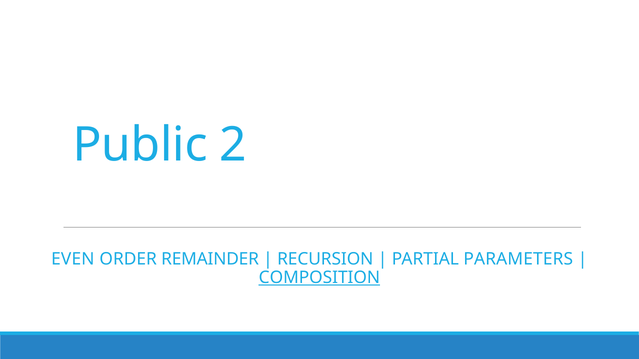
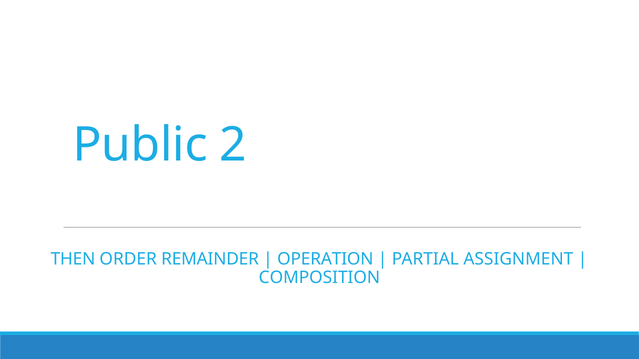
EVEN: EVEN -> THEN (73, 259)
RECURSION: RECURSION -> OPERATION (325, 259)
PARAMETERS: PARAMETERS -> ASSIGNMENT (518, 259)
COMPOSITION underline: present -> none (319, 278)
